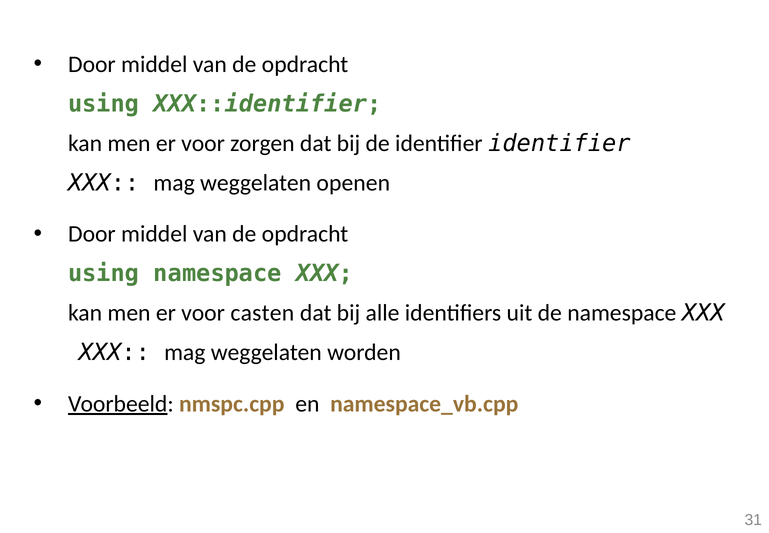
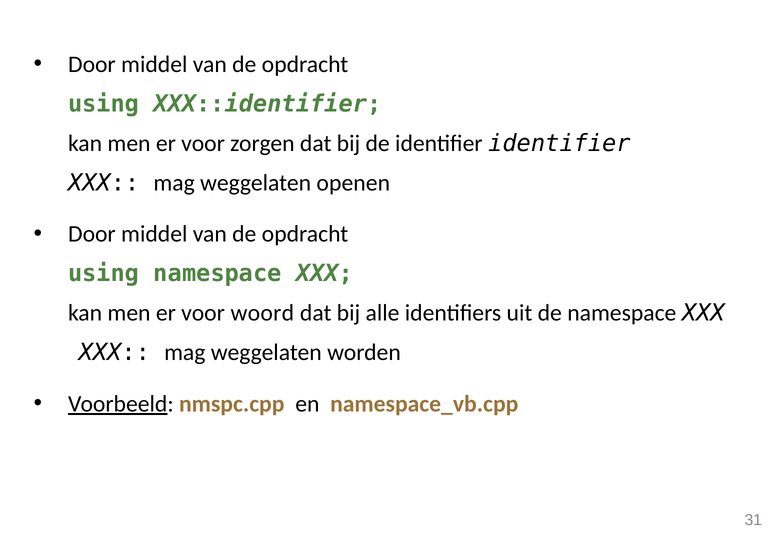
casten: casten -> woord (262, 313)
